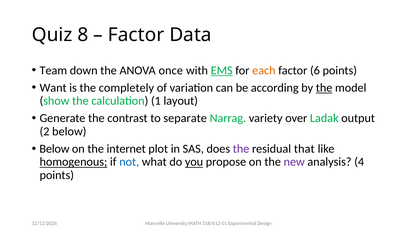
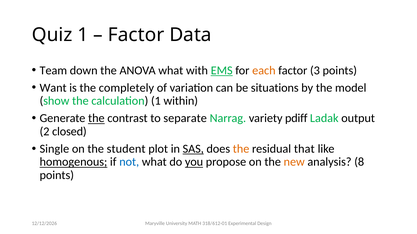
Quiz 8: 8 -> 1 (83, 35)
ANOVA once: once -> what (171, 71)
6: 6 -> 3 (315, 71)
according: according -> situations (275, 88)
the underline: present -> none (324, 88)
layout: layout -> within (181, 101)
the underline: none -> present (96, 119)
over: over -> pdiff (296, 119)
2 below: below -> closed (69, 132)
Below: Below -> Single (54, 149)
internet: internet -> student (126, 149)
SAS underline: none -> present (193, 149)
the colour: purple -> orange (241, 149)
new colour: purple -> orange (294, 162)
4: 4 -> 8 (359, 162)
